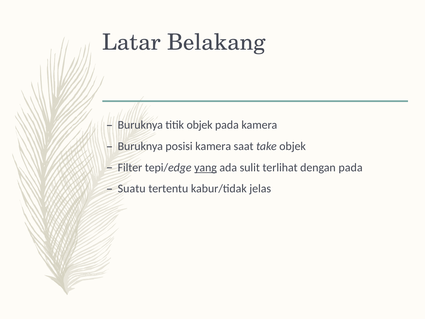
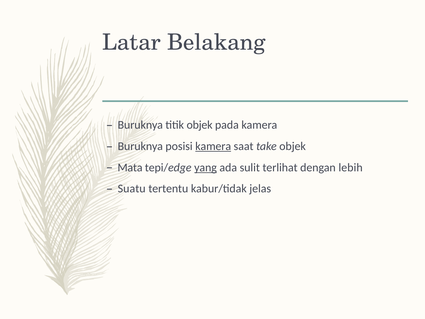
kamera underline: none -> present (213, 146)
Filter: Filter -> Mata (130, 167)
dengan pada: pada -> lebih (351, 167)
